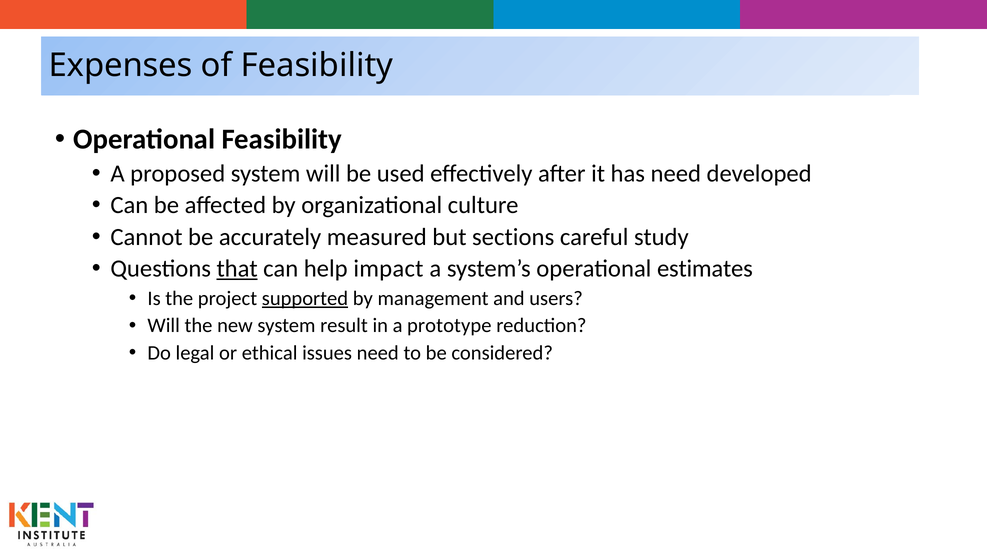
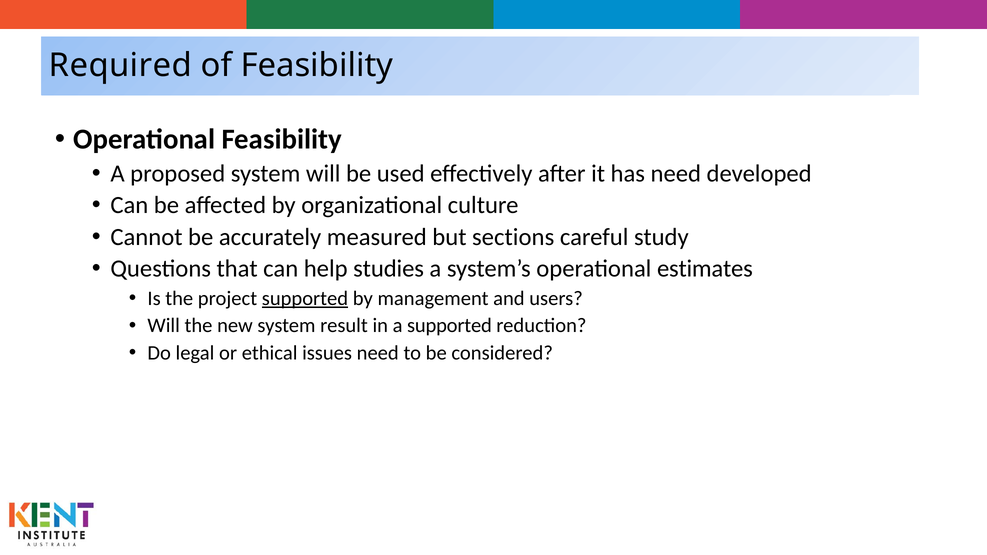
Expenses: Expenses -> Required (120, 66)
that underline: present -> none (237, 269)
impact: impact -> studies (389, 269)
a prototype: prototype -> supported (449, 326)
